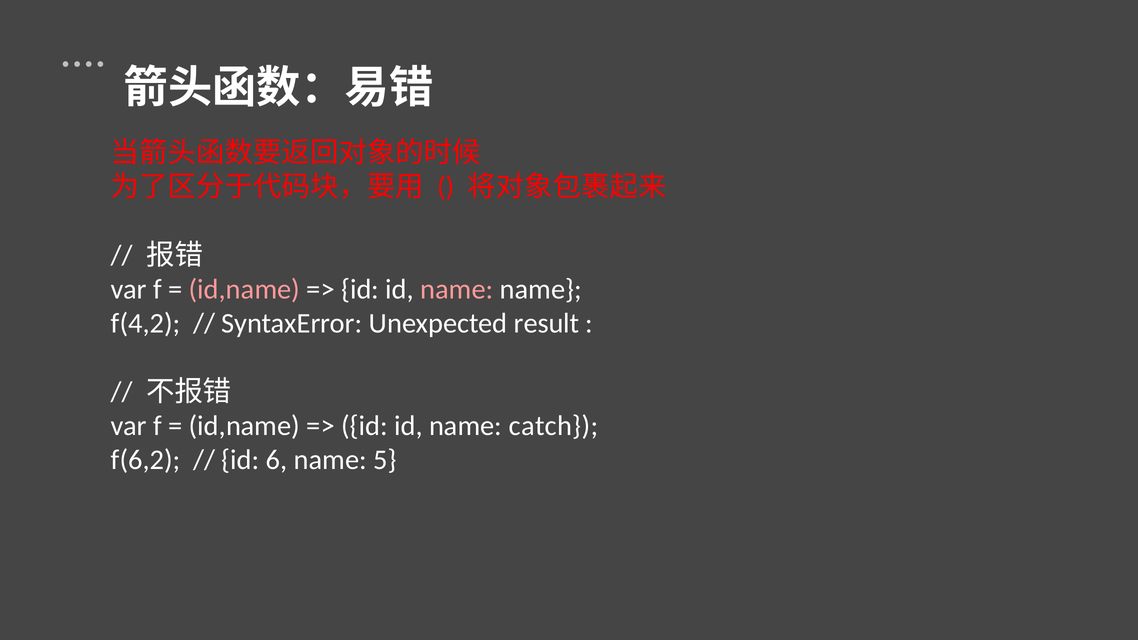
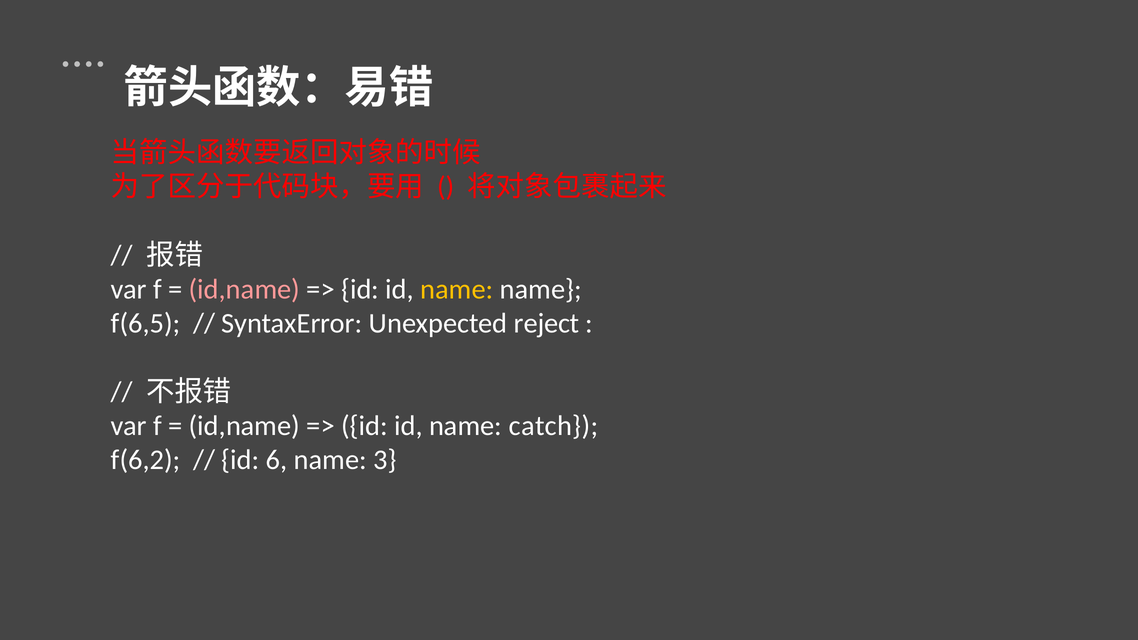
name colour: pink -> yellow (457, 289)
f(4,2: f(4,2 -> f(6,5 (146, 324)
result: result -> reject (547, 324)
5: 5 -> 3 (385, 460)
